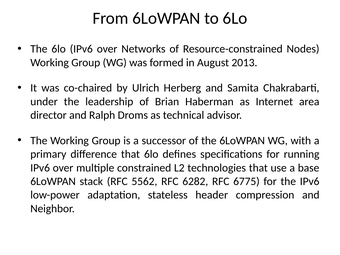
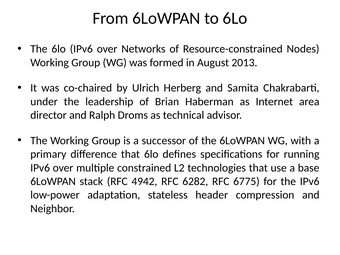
5562: 5562 -> 4942 (144, 181)
